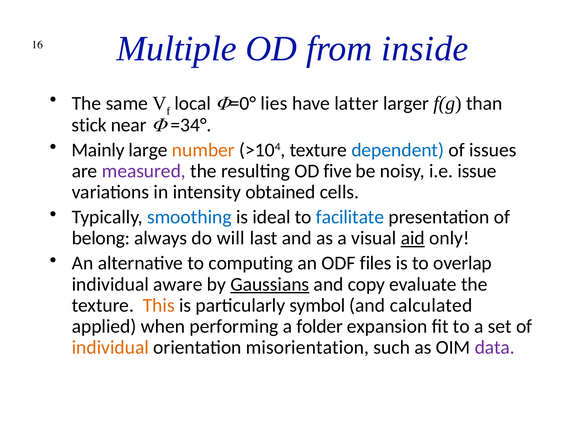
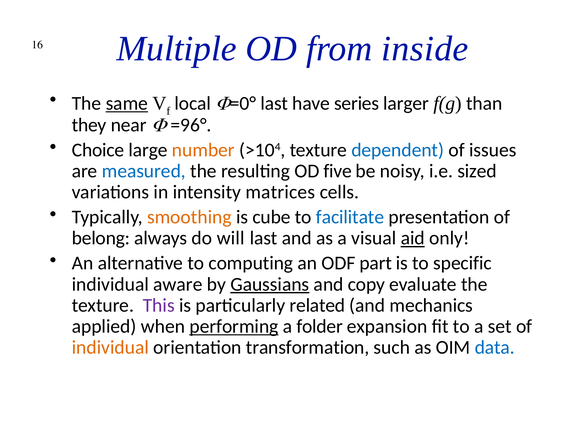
same underline: none -> present (127, 104)
lies: lies -> last (274, 104)
latter: latter -> series (357, 104)
stick: stick -> they (89, 125)
=34°: =34° -> =96° (191, 125)
Mainly: Mainly -> Choice (98, 150)
measured colour: purple -> blue (144, 171)
issue: issue -> sized (477, 171)
obtained: obtained -> matrices (280, 192)
smoothing colour: blue -> orange (189, 217)
ideal: ideal -> cube (272, 217)
files: files -> part (376, 263)
overlap: overlap -> specific (462, 263)
This colour: orange -> purple (159, 306)
symbol: symbol -> related (317, 306)
calculated: calculated -> mechanics (431, 306)
performing underline: none -> present (234, 327)
misorientation: misorientation -> transformation (308, 348)
data colour: purple -> blue (495, 348)
